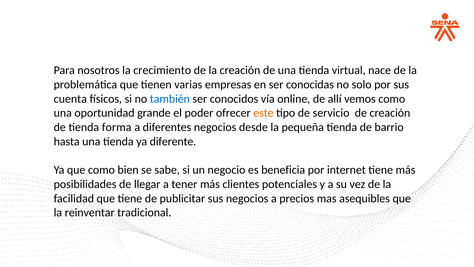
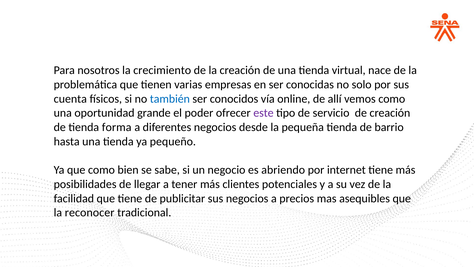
este colour: orange -> purple (263, 113)
diferente: diferente -> pequeño (173, 141)
beneficia: beneficia -> abriendo (283, 170)
reinventar: reinventar -> reconocer (90, 212)
